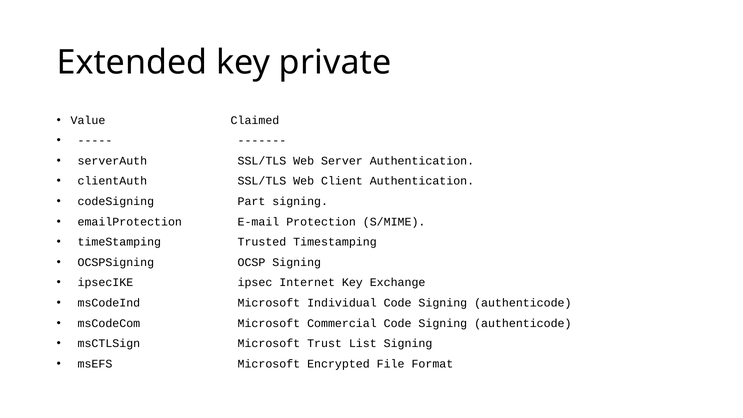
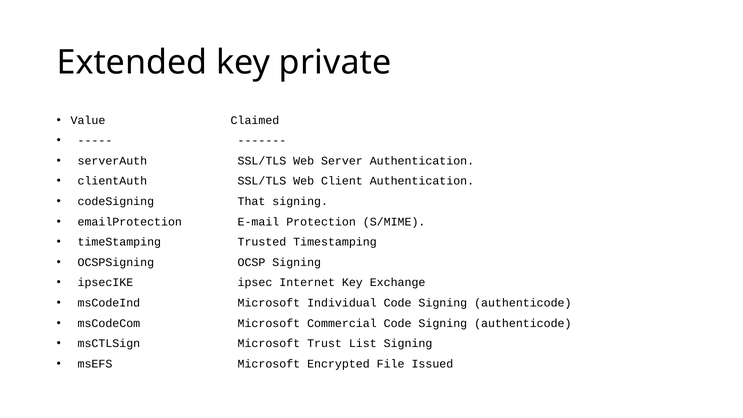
Part: Part -> That (251, 201)
Format: Format -> Issued (432, 364)
